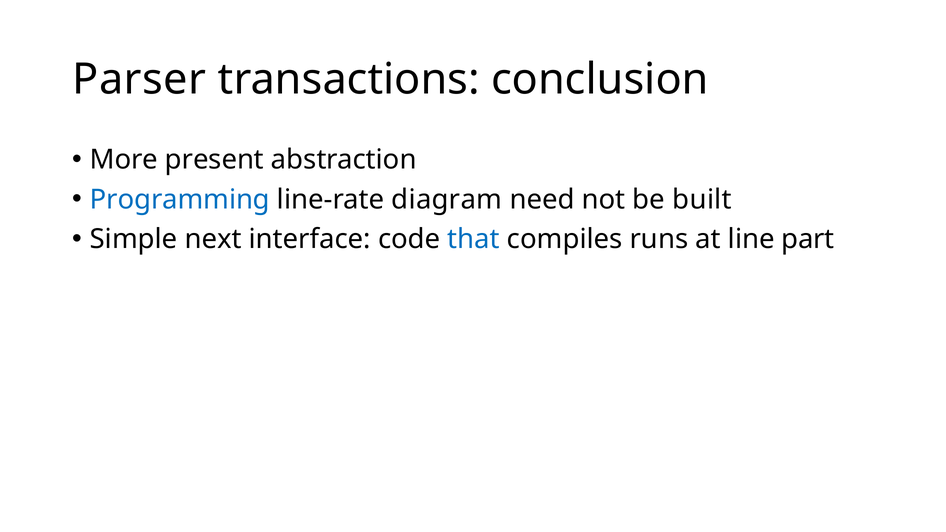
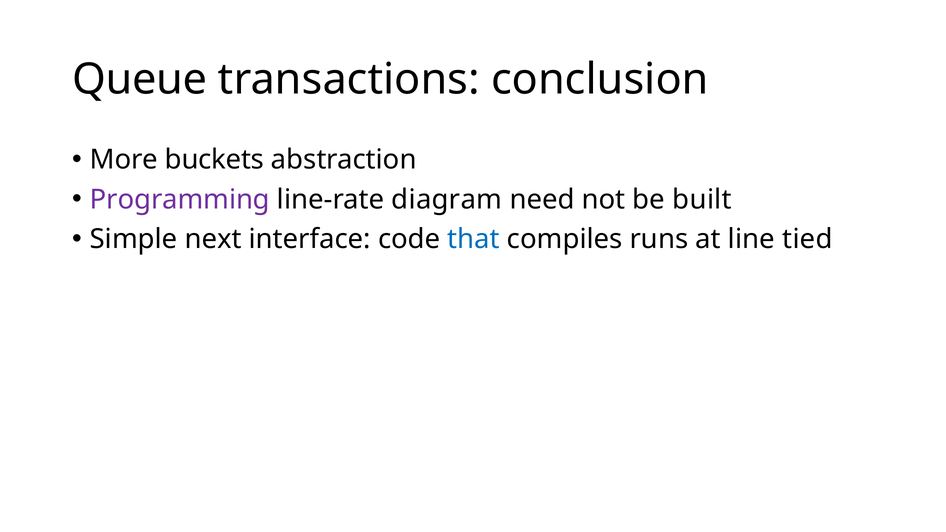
Parser: Parser -> Queue (140, 79)
present: present -> buckets (214, 160)
Programming colour: blue -> purple (180, 199)
part: part -> tied (808, 239)
